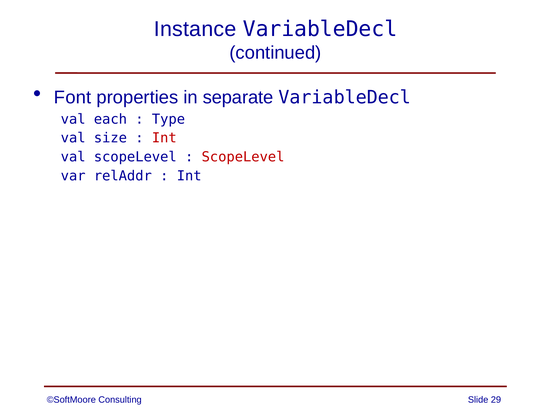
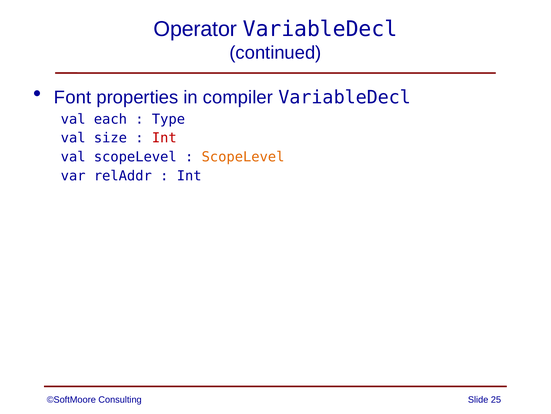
Instance: Instance -> Operator (195, 29)
separate: separate -> compiler (238, 97)
ScopeLevel colour: red -> orange (243, 157)
29: 29 -> 25 (496, 399)
